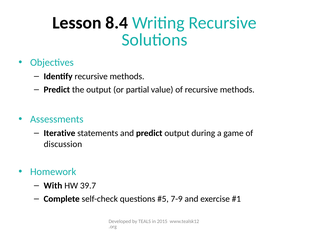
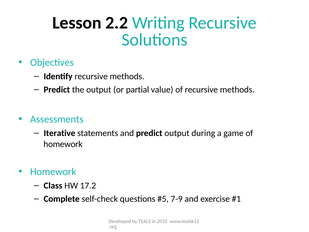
8.4: 8.4 -> 2.2 (117, 23)
discussion: discussion -> homework (63, 144)
With: With -> Class (53, 185)
39.7: 39.7 -> 17.2 (88, 185)
